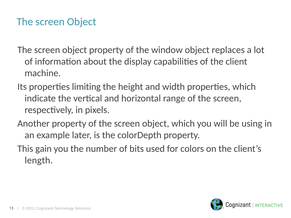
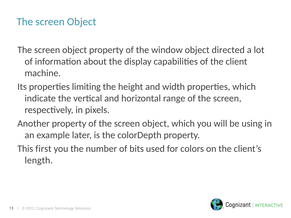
replaces: replaces -> directed (228, 50)
gain: gain -> first (43, 149)
